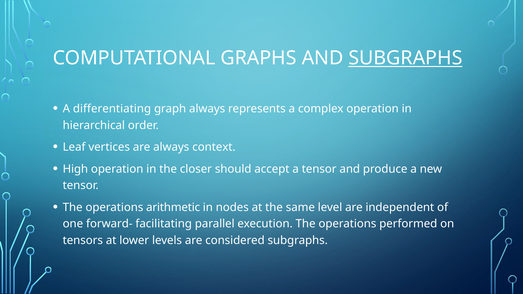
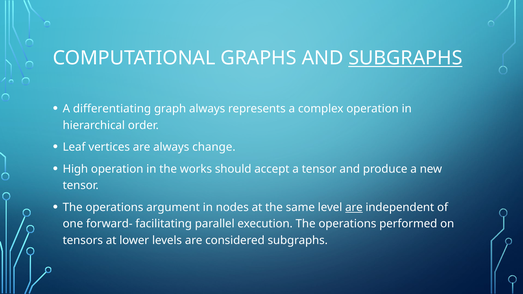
context: context -> change (214, 147)
closer: closer -> works (196, 169)
arithmetic: arithmetic -> argument (173, 208)
are underline: none -> present (354, 208)
